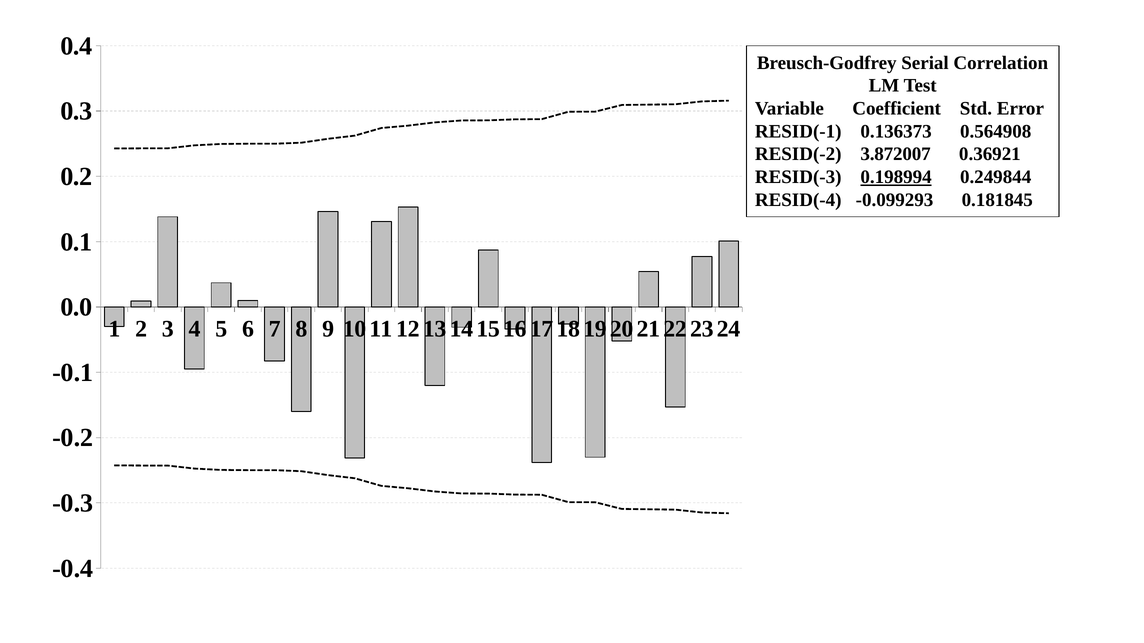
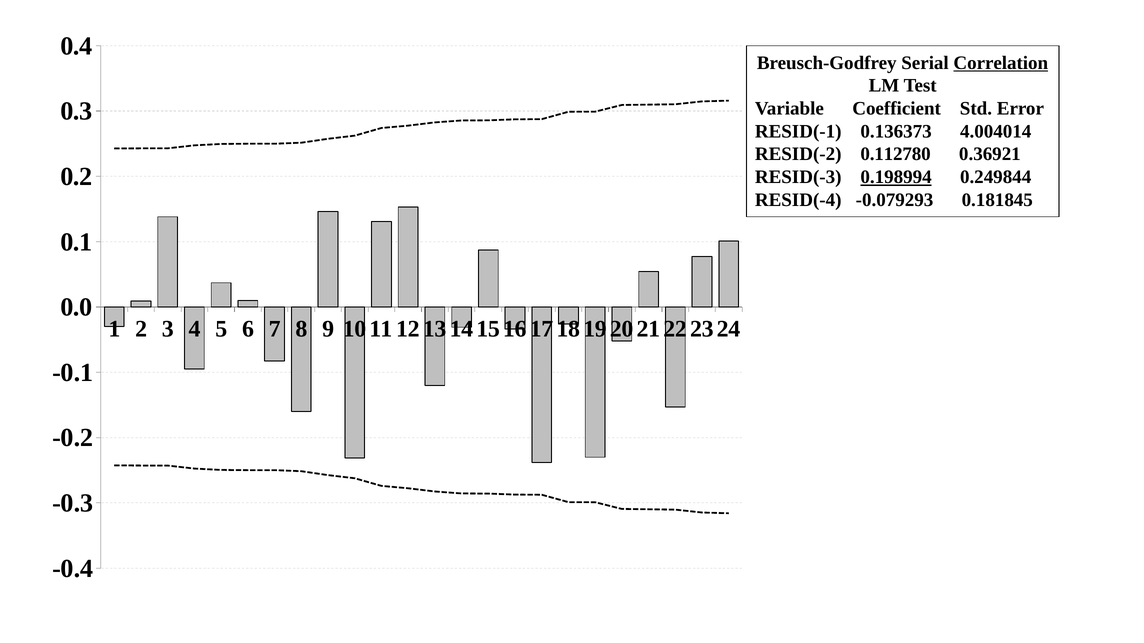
Correlation underline: none -> present (1001, 63)
0.564908: 0.564908 -> 4.004014 (996, 131)
3.872007: 3.872007 -> 0.112780 (896, 154)
-0.099293: -0.099293 -> -0.079293 (895, 200)
